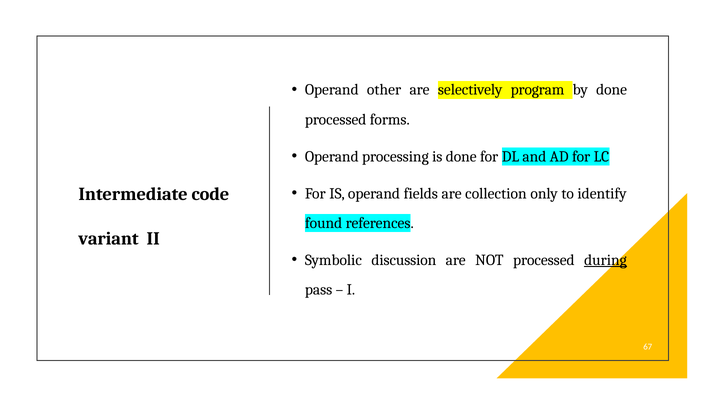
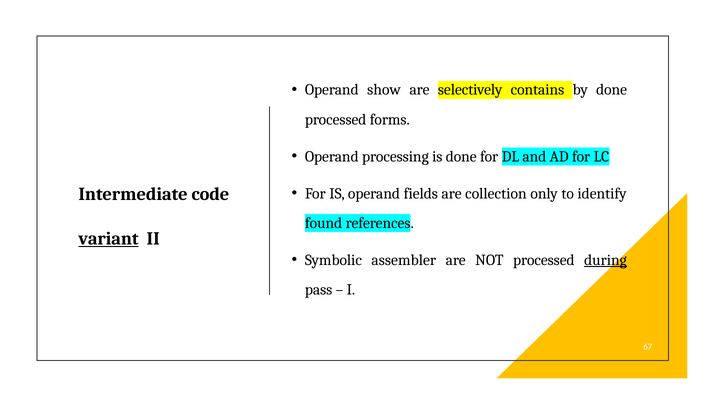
other: other -> show (384, 90)
program: program -> contains (537, 90)
variant underline: none -> present (109, 239)
discussion: discussion -> assembler (404, 260)
